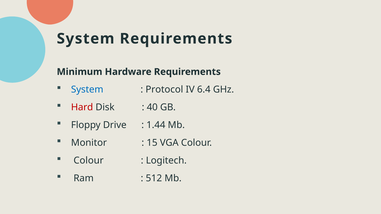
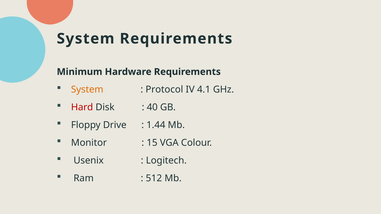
System colour: blue -> orange (87, 90)
6.4: 6.4 -> 4.1 (204, 90)
Colour: Colour -> Usenix (89, 161)
